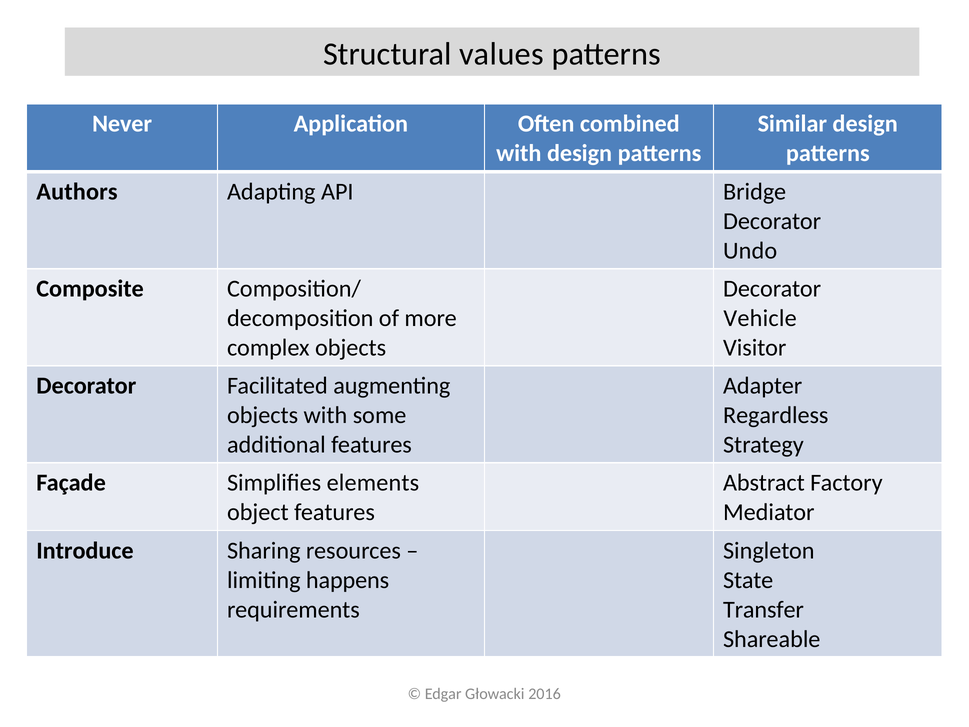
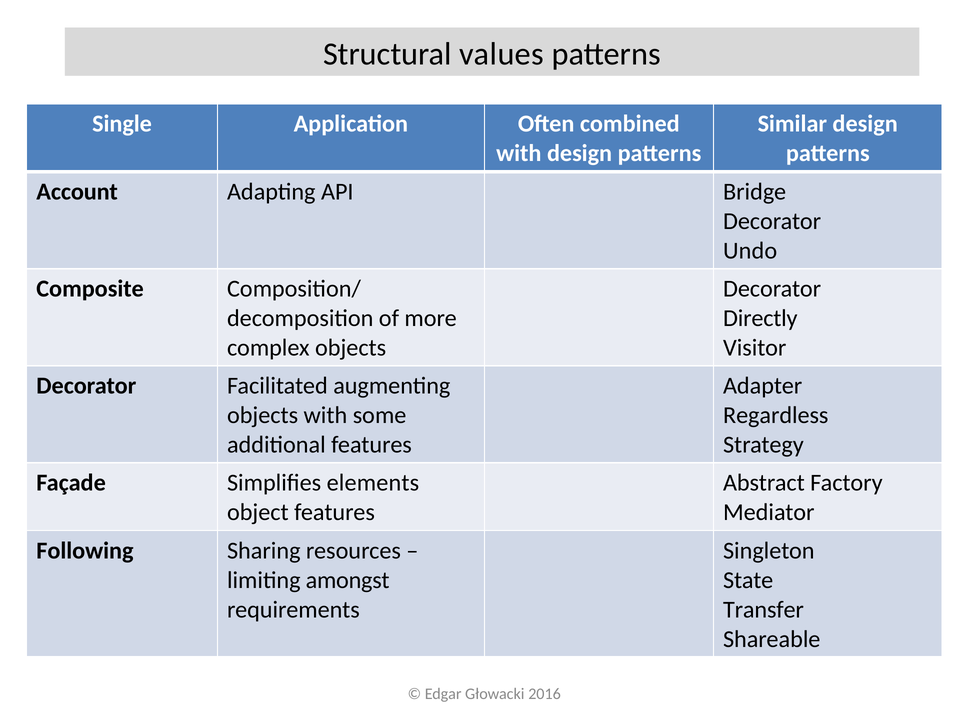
Never: Never -> Single (122, 124)
Authors: Authors -> Account (77, 192)
Vehicle: Vehicle -> Directly (760, 318)
Introduce: Introduce -> Following (85, 550)
happens: happens -> amongst (348, 580)
